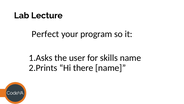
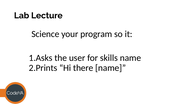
Perfect: Perfect -> Science (45, 34)
